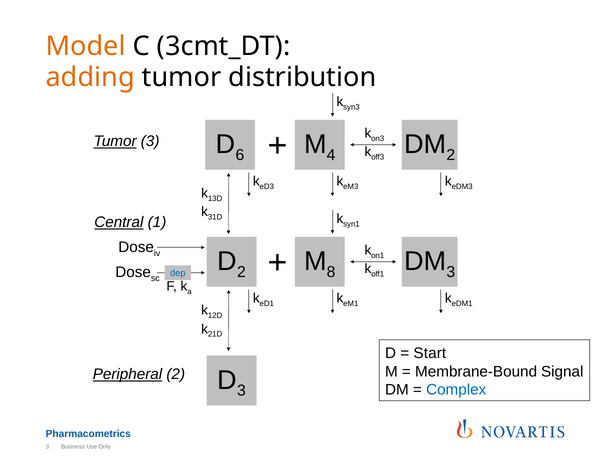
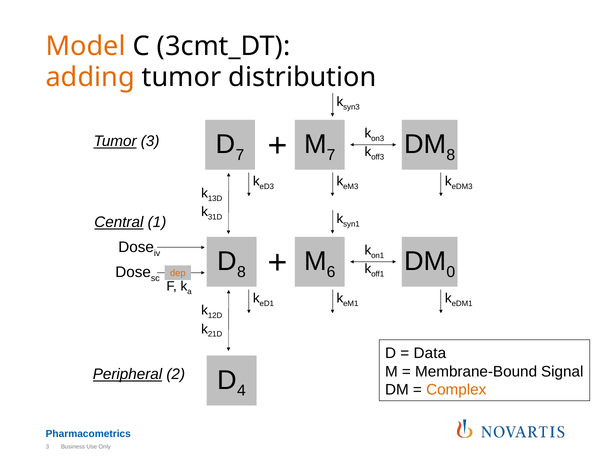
D 6: 6 -> 7 (240, 155)
M 4: 4 -> 7 (331, 155)
DM 2: 2 -> 8 (451, 155)
D 2: 2 -> 8 (241, 272)
8: 8 -> 6 (331, 272)
DM 3: 3 -> 0 (451, 272)
dep colour: blue -> orange (178, 273)
Start: Start -> Data (430, 353)
D 3: 3 -> 4 (241, 390)
Complex colour: blue -> orange (456, 389)
